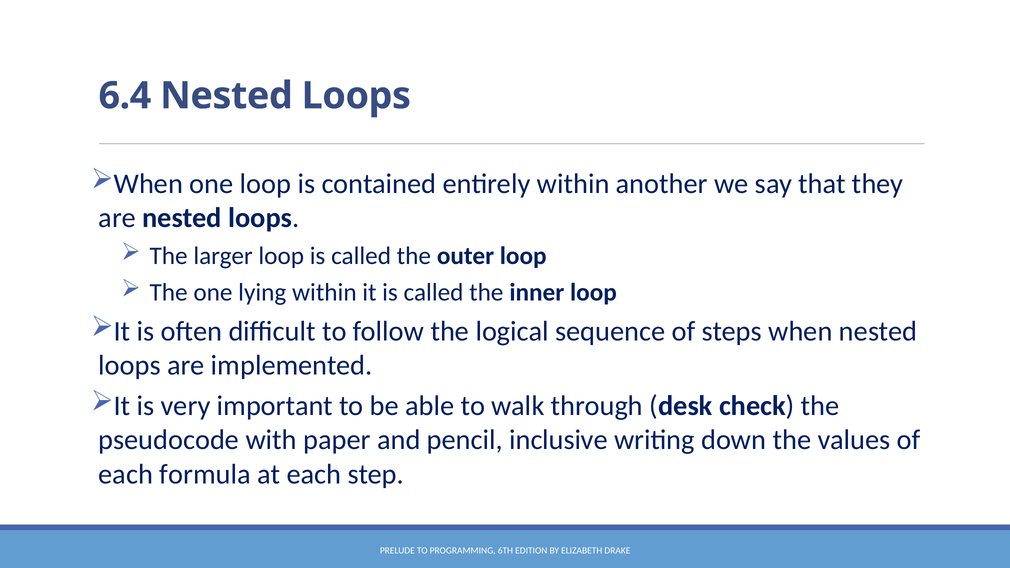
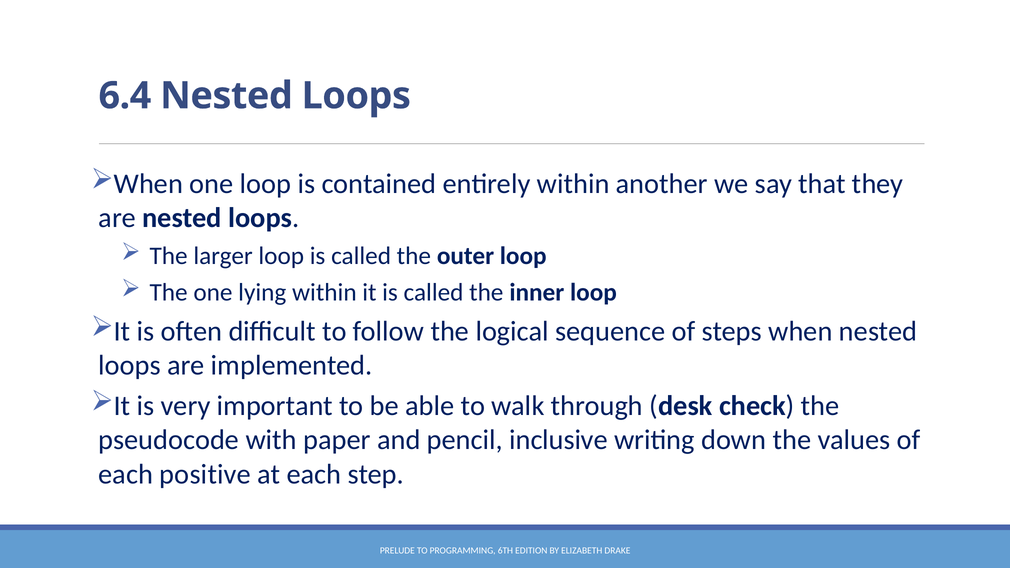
formula: formula -> positive (205, 474)
